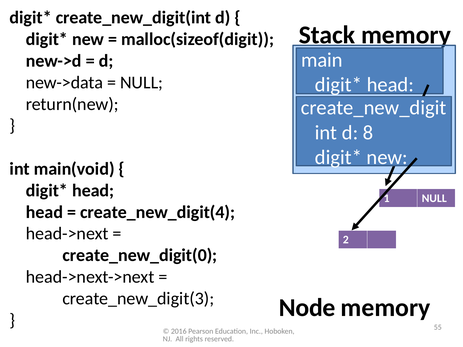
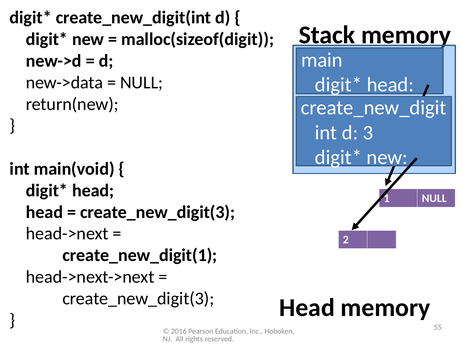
8: 8 -> 3 (368, 133)
create_new_digit(4: create_new_digit(4 -> create_new_digit(3 (158, 212)
create_new_digit(0: create_new_digit(0 -> create_new_digit(1 (140, 256)
Node: Node -> Head (307, 308)
